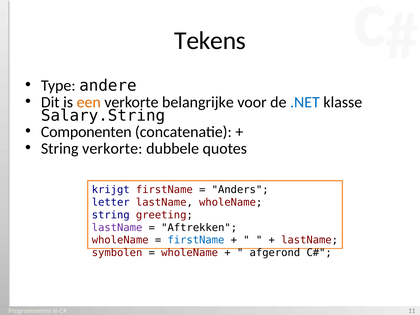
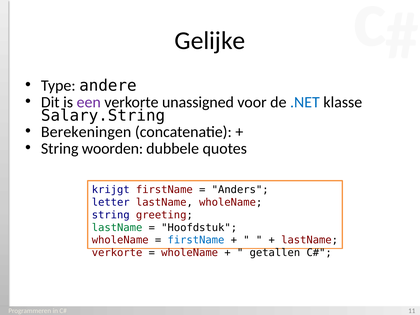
Tekens: Tekens -> Gelijke (210, 41)
een colour: orange -> purple (89, 102)
belangrijke: belangrijke -> unassigned (198, 102)
Componenten: Componenten -> Berekeningen (86, 132)
String verkorte: verkorte -> woorden (112, 148)
lastName colour: purple -> green (117, 228)
Aftrekken: Aftrekken -> Hoofdstuk (199, 228)
symbolen: symbolen -> verkorte (117, 253)
afgerond: afgerond -> getallen (275, 253)
